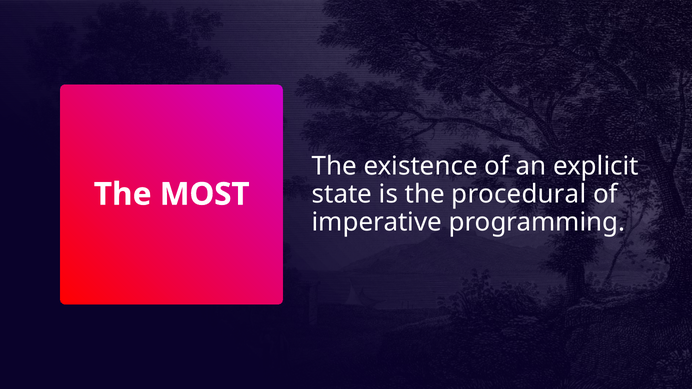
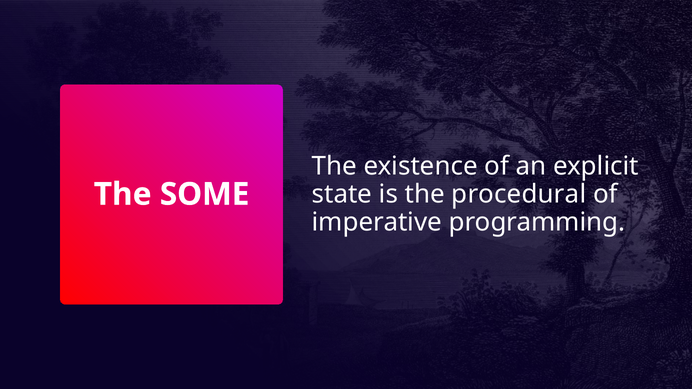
MOST: MOST -> SOME (205, 194)
